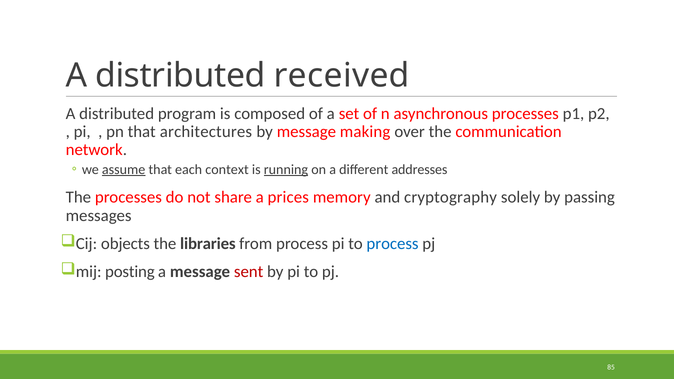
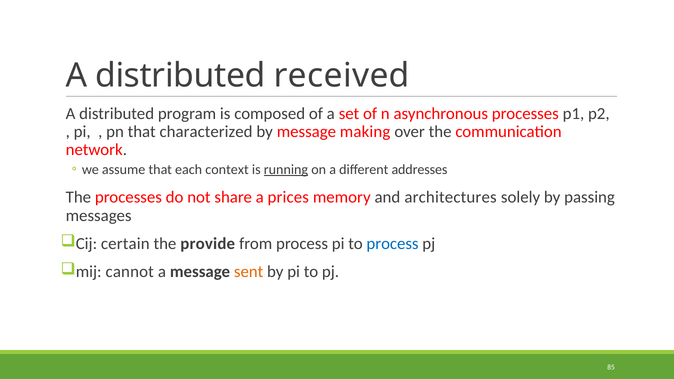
architectures: architectures -> characterized (206, 132)
assume underline: present -> none (124, 169)
cryptography: cryptography -> architectures (451, 197)
objects: objects -> certain (125, 244)
libraries: libraries -> provide (208, 244)
posting: posting -> cannot (130, 272)
sent colour: red -> orange (249, 272)
